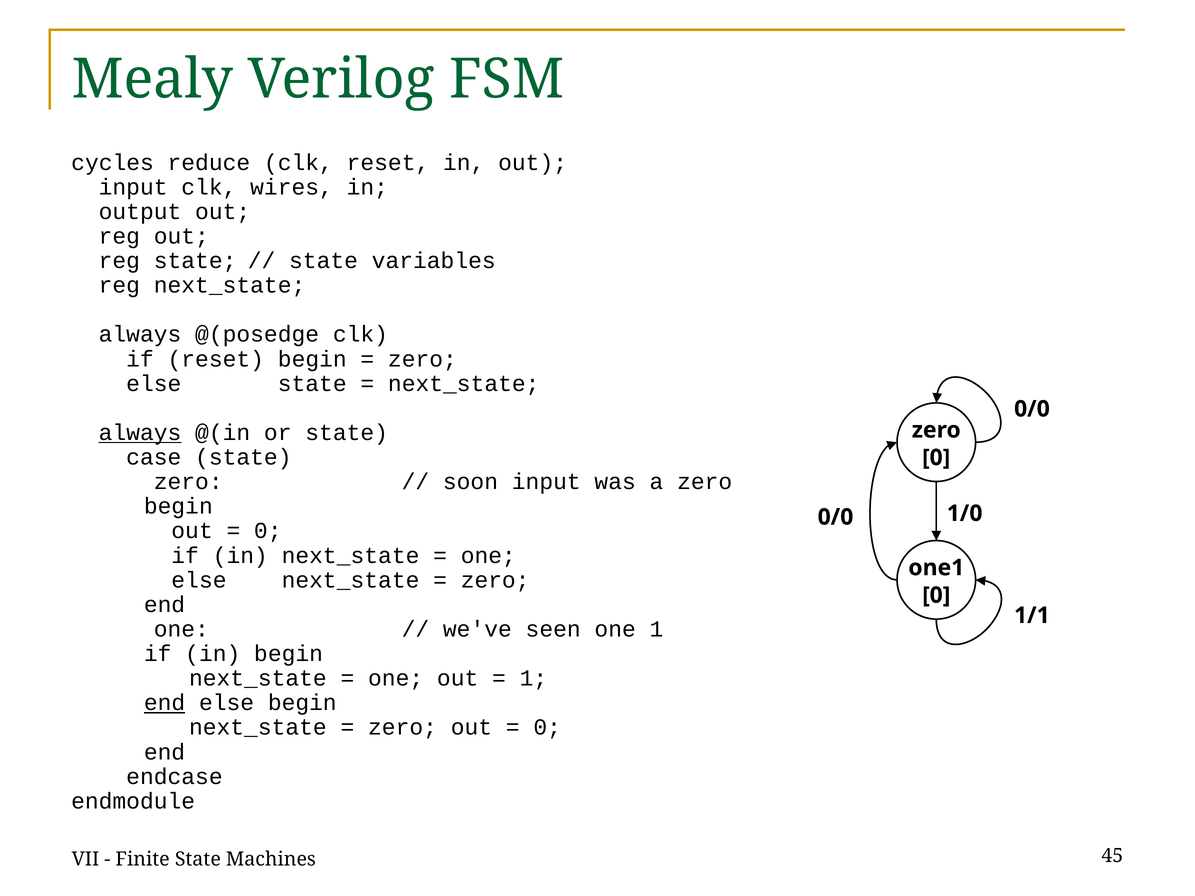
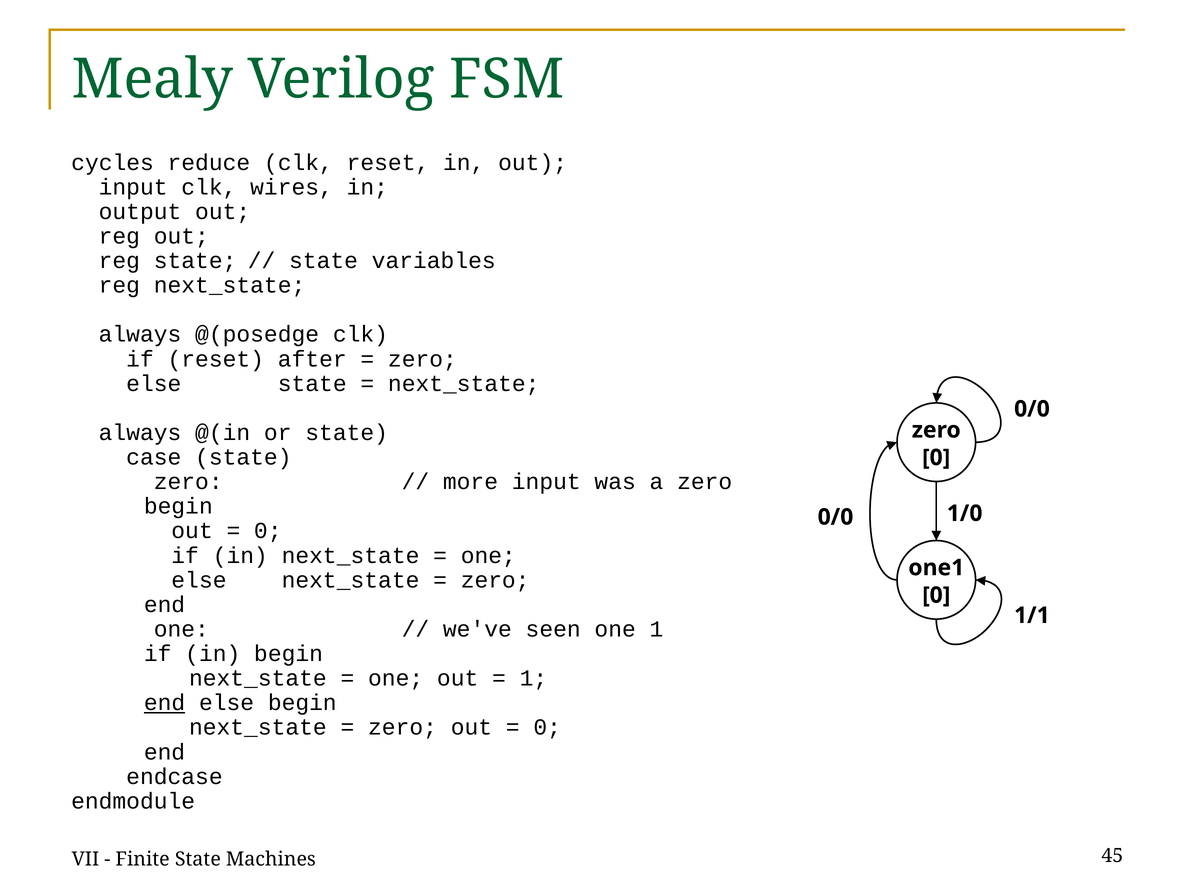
reset begin: begin -> after (312, 359)
always underline: present -> none (140, 432)
soon: soon -> more (470, 481)
